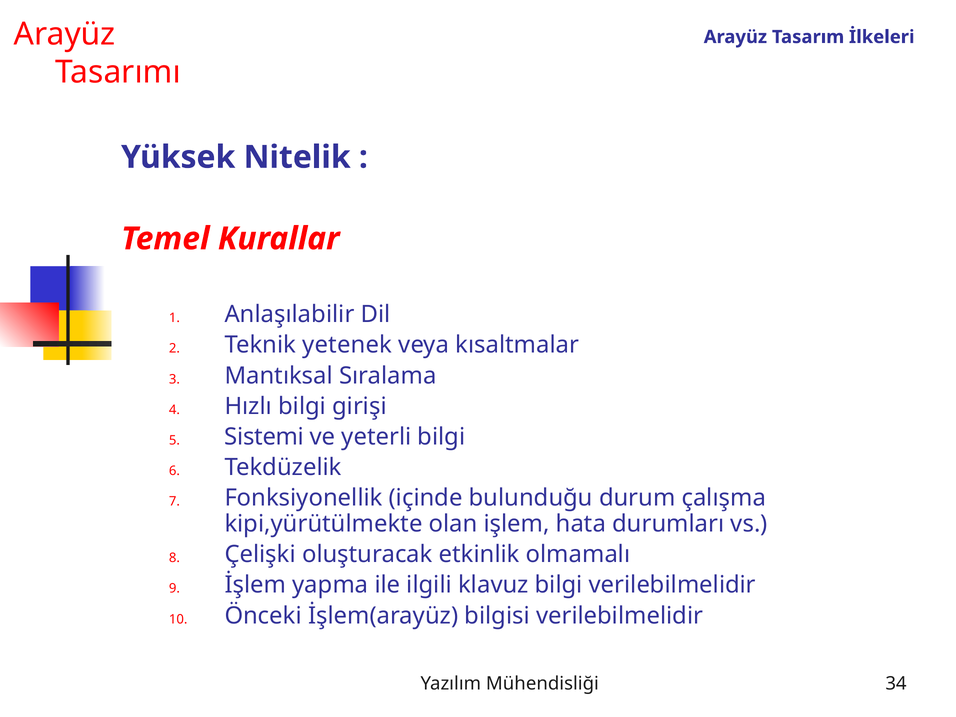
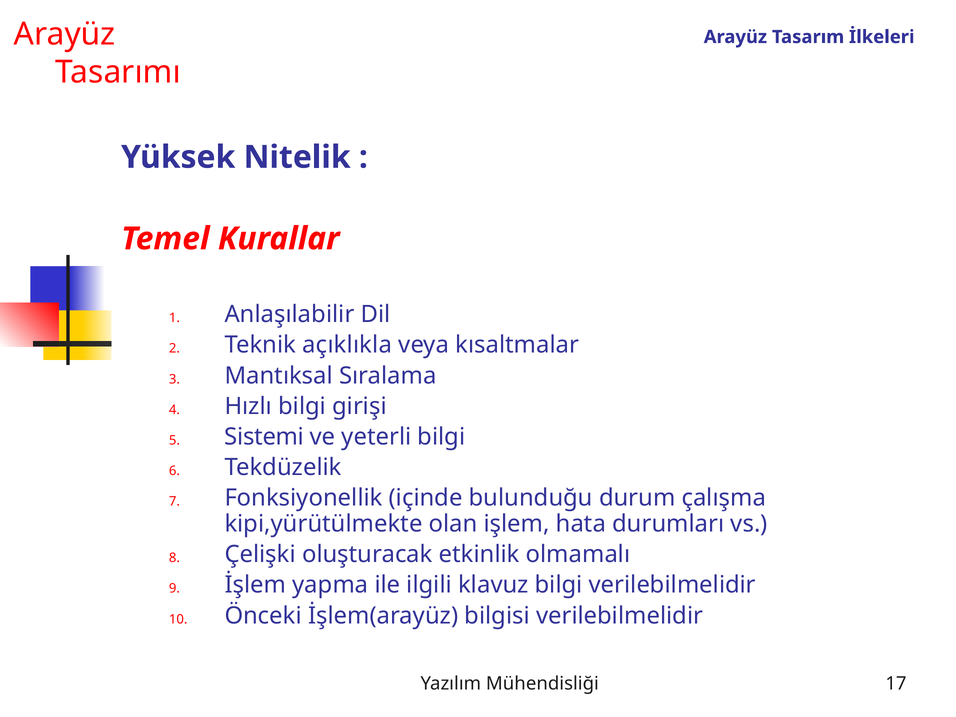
yetenek: yetenek -> açıklıkla (347, 345)
34: 34 -> 17 (896, 683)
